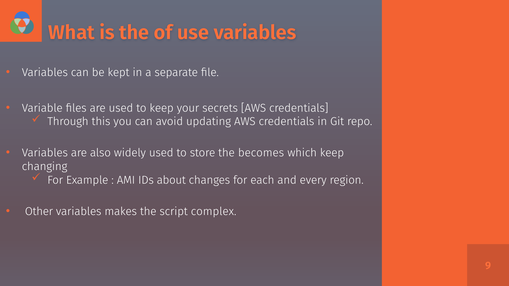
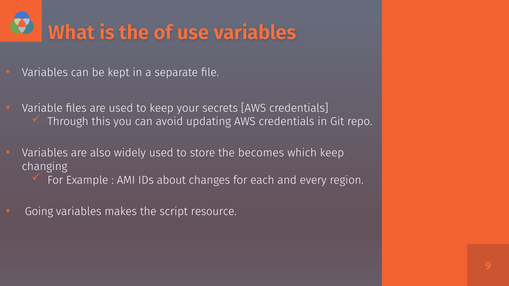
Other: Other -> Going (39, 212)
complex: complex -> resource (214, 212)
